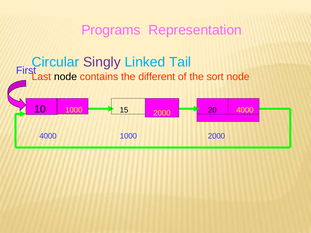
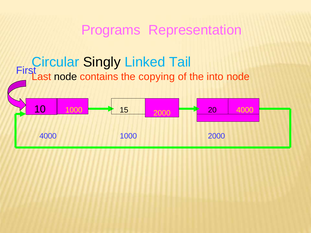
Singly colour: purple -> black (102, 62)
different: different -> copying (157, 77)
sort: sort -> into (215, 77)
